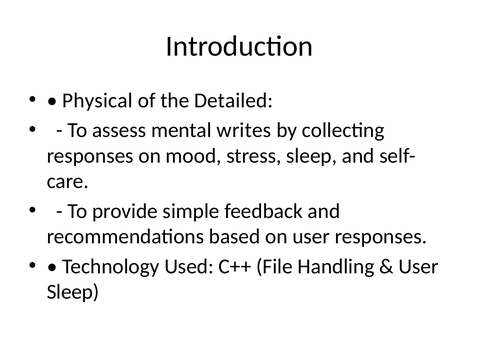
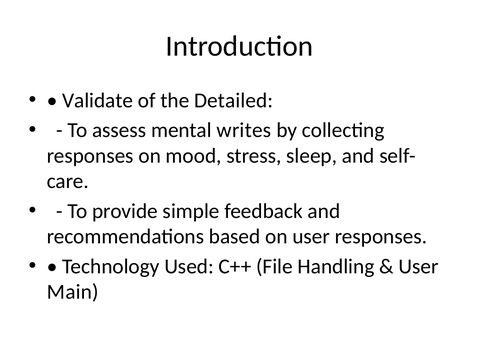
Physical: Physical -> Validate (98, 100)
Sleep: Sleep -> Main (73, 292)
